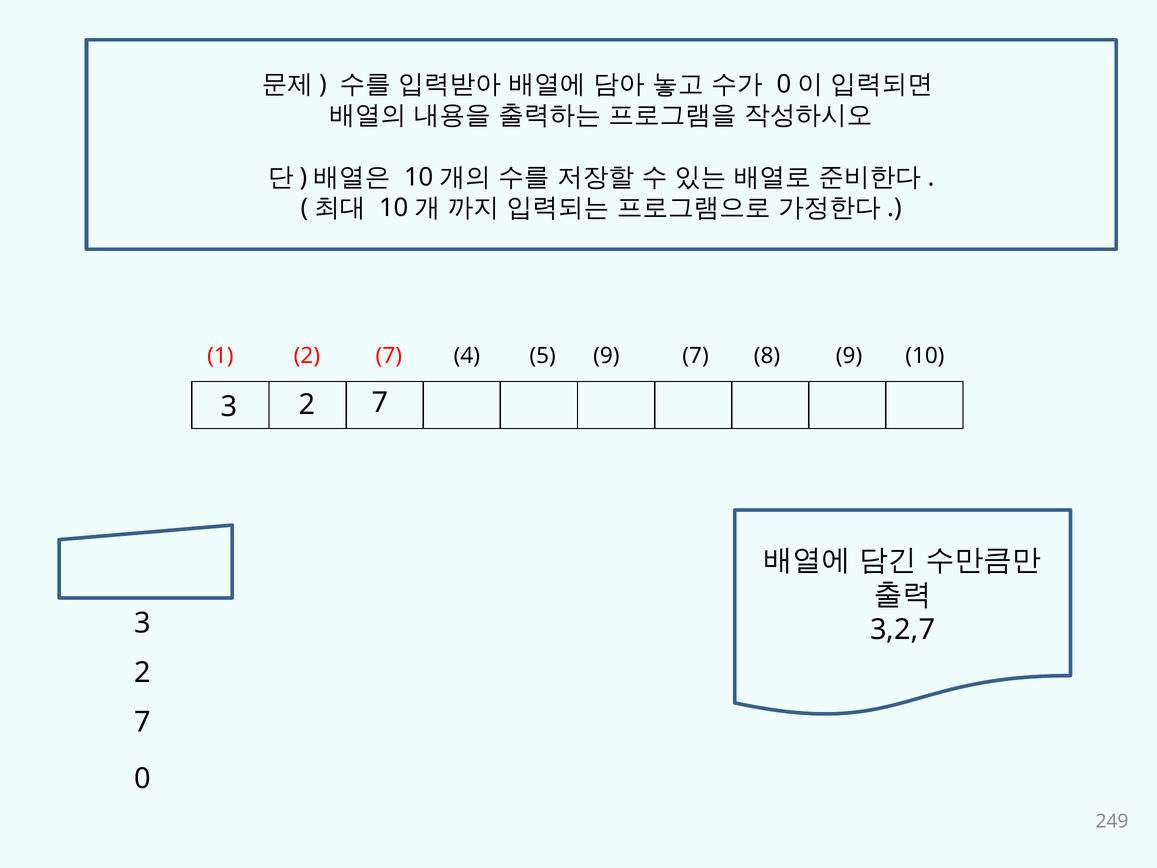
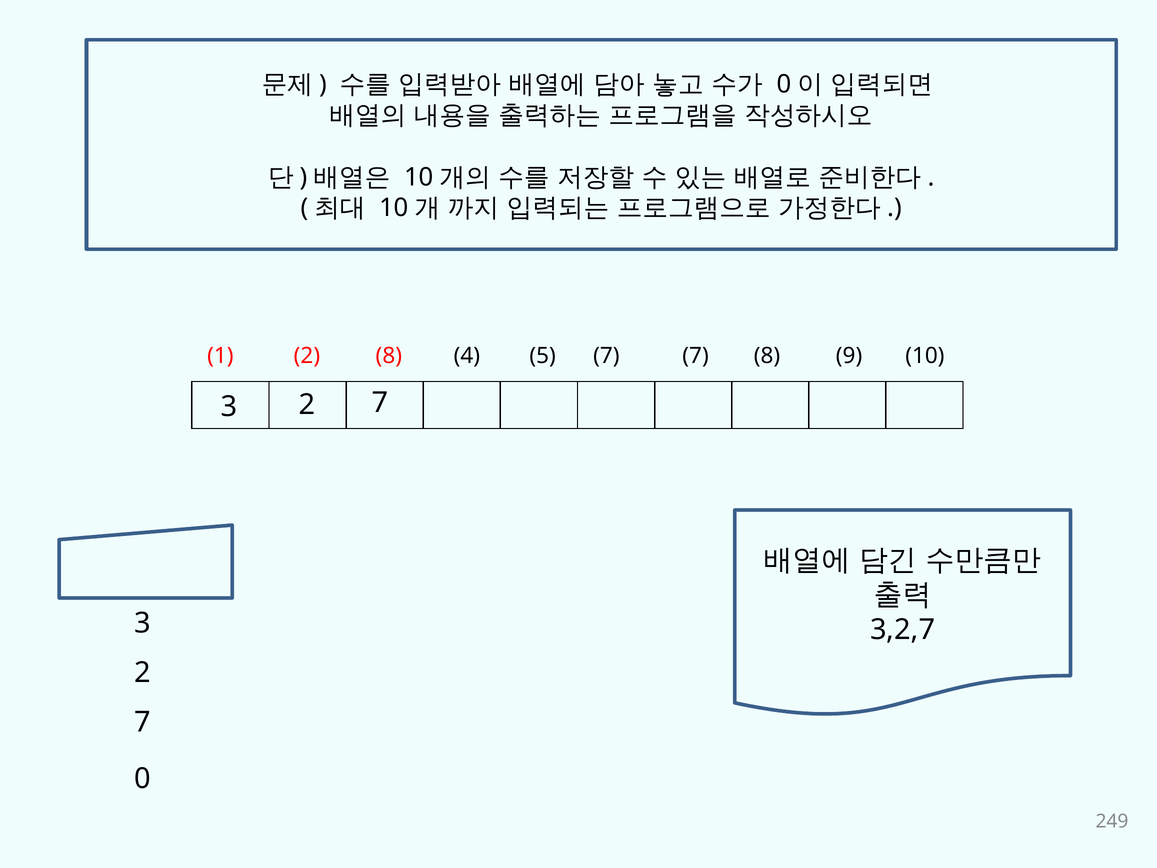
1 2 7: 7 -> 8 (389, 355)
5 9: 9 -> 7 (606, 355)
